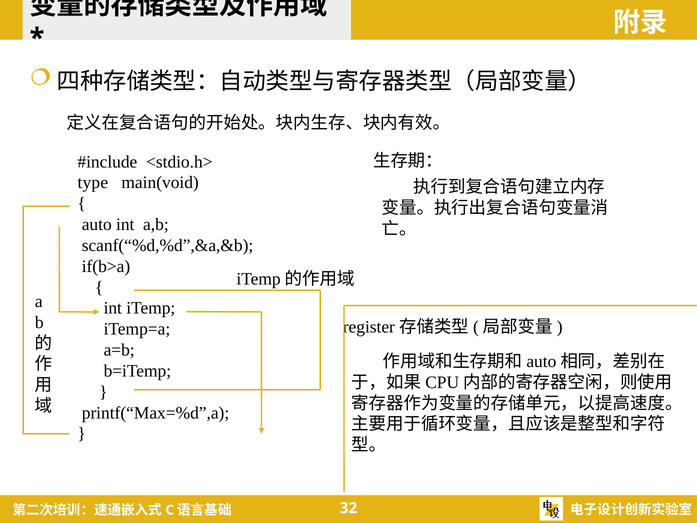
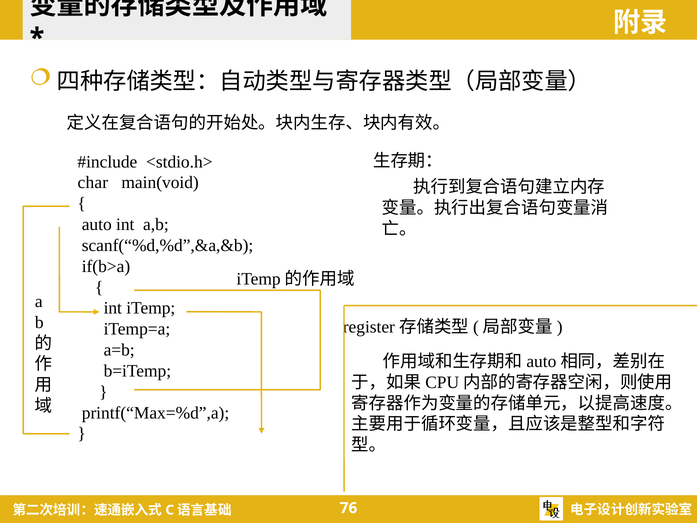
type: type -> char (93, 183)
32: 32 -> 76 (349, 508)
